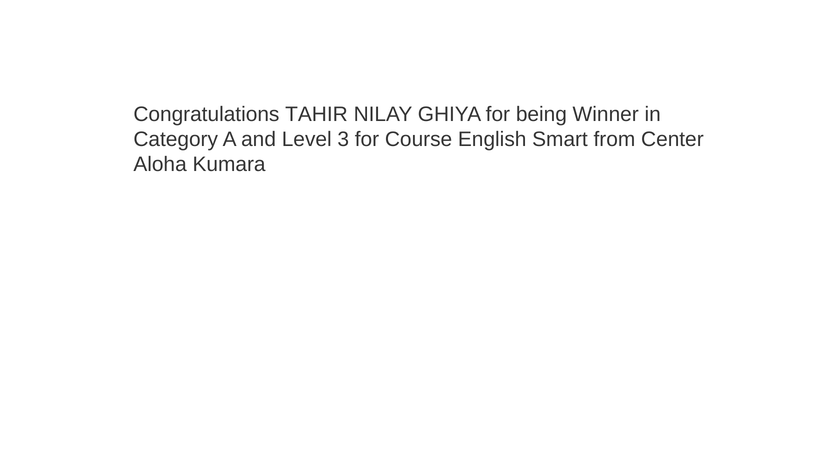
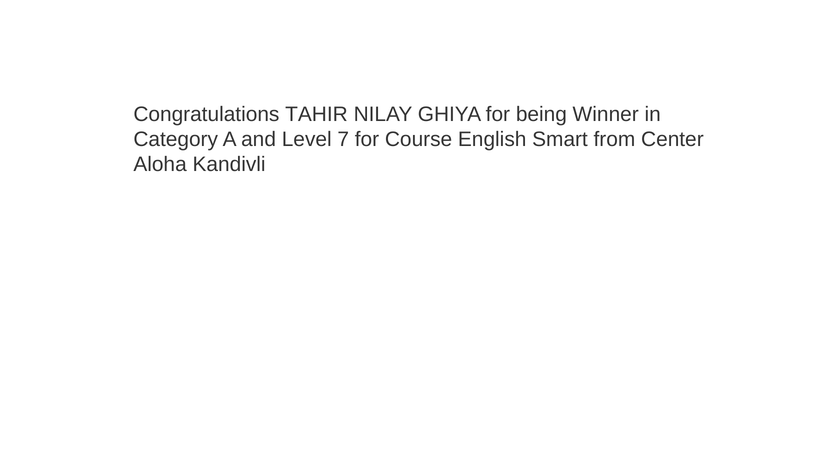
3: 3 -> 7 (343, 139)
Kumara: Kumara -> Kandivli (229, 164)
